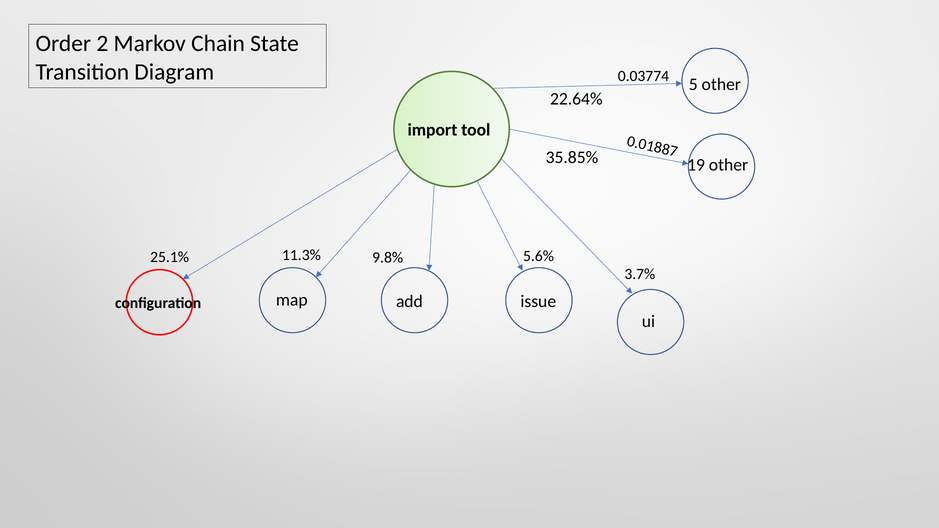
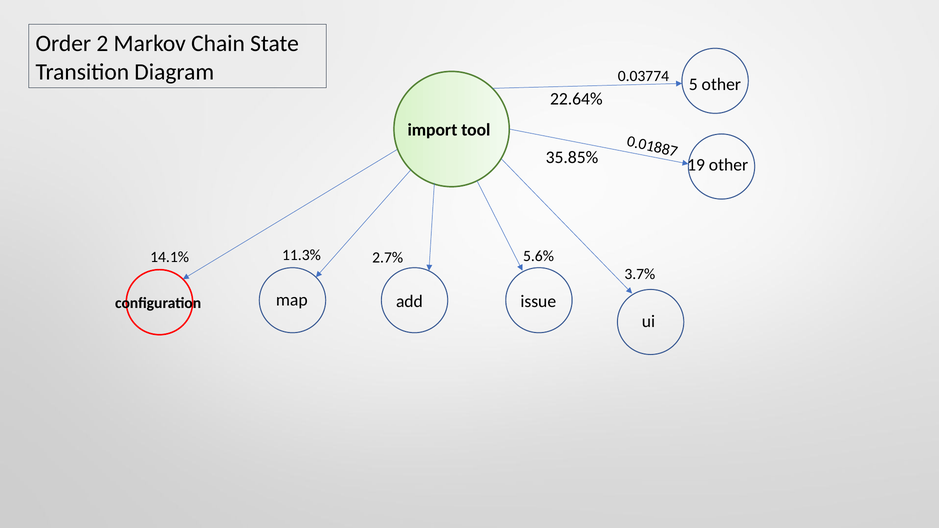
25.1%: 25.1% -> 14.1% (170, 257)
9.8%: 9.8% -> 2.7% (388, 258)
